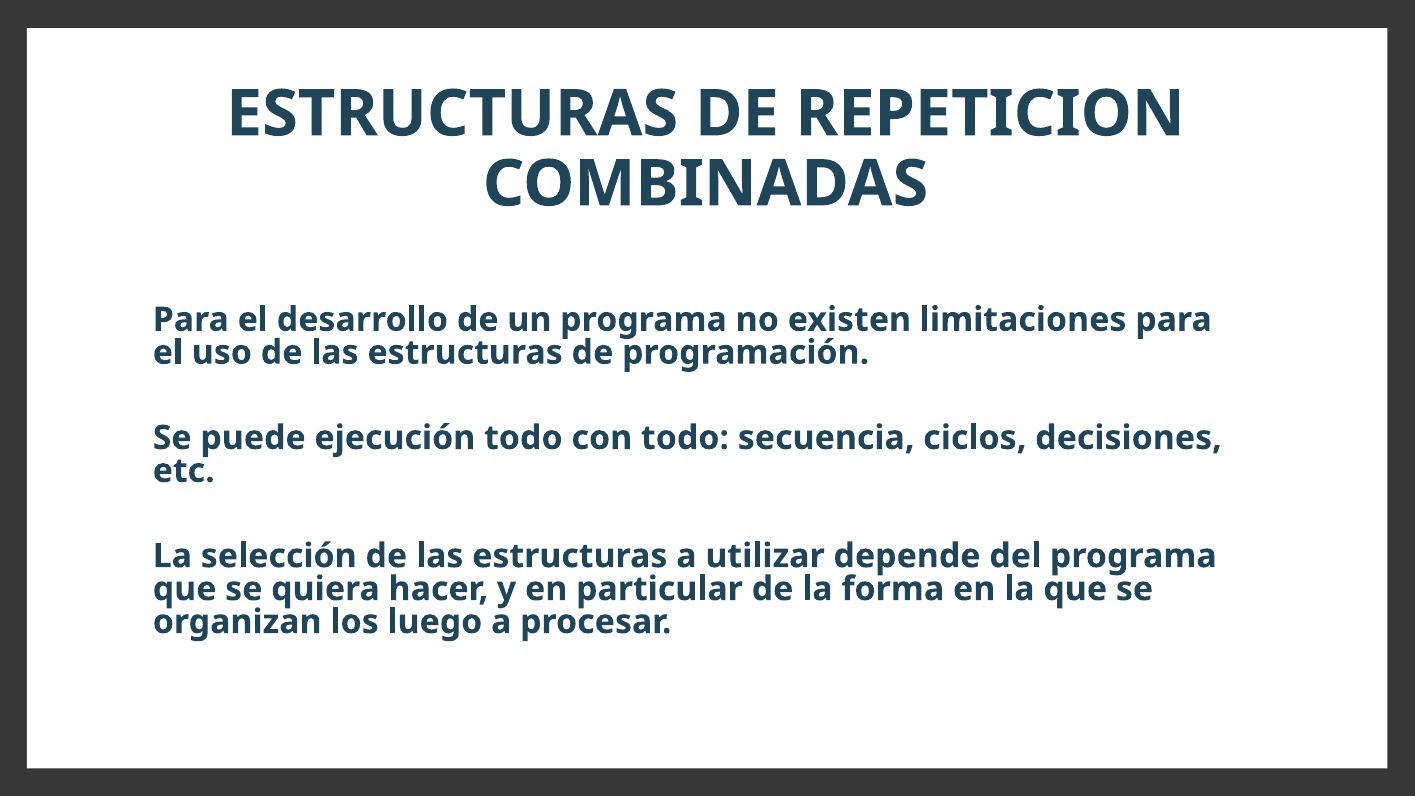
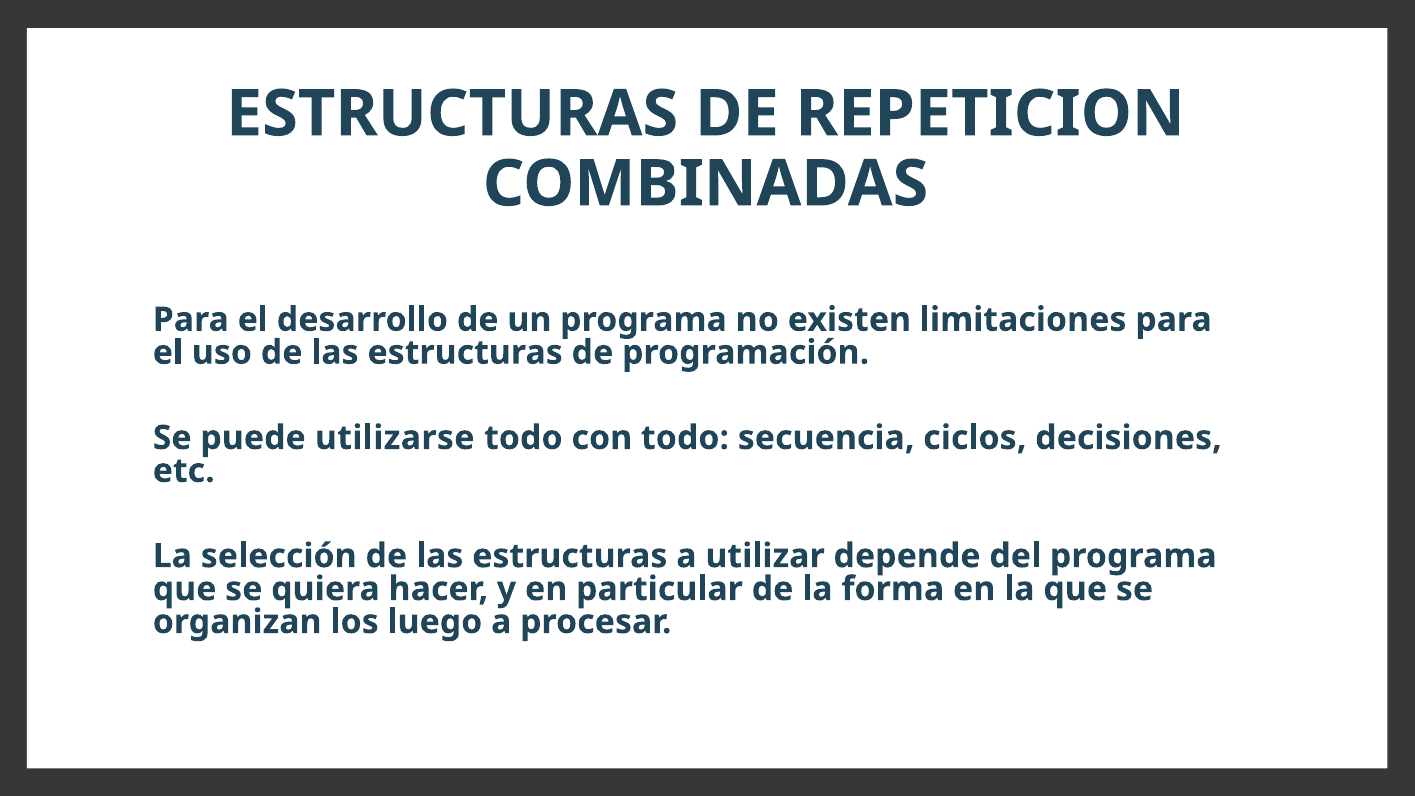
ejecución: ejecución -> utilizarse (395, 438)
